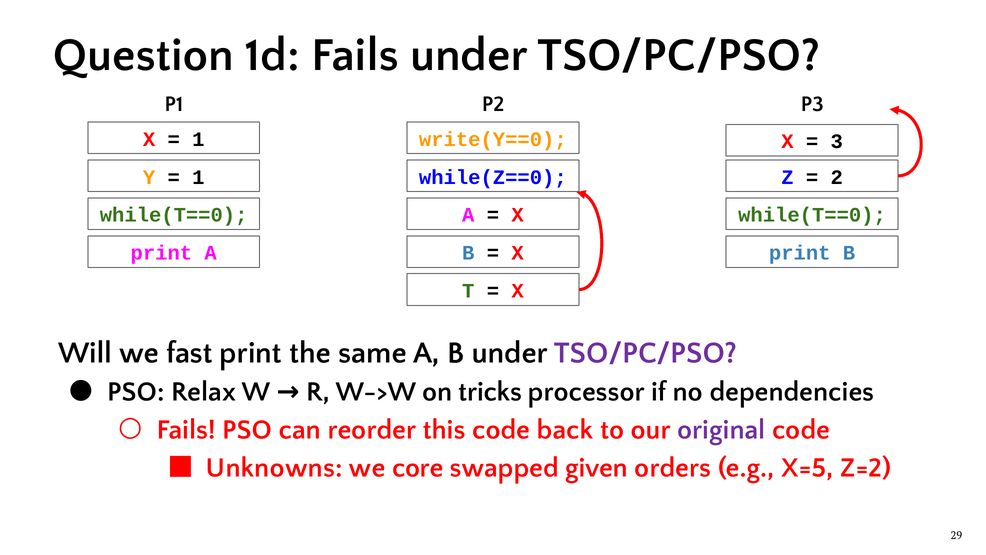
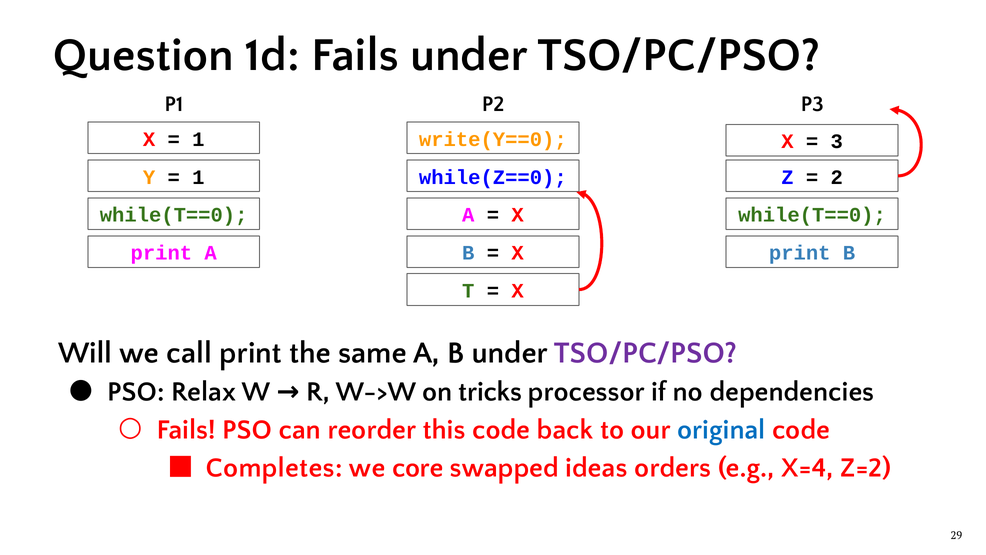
fast: fast -> call (189, 352)
original colour: purple -> blue (721, 429)
Unknowns: Unknowns -> Completes (274, 467)
given: given -> ideas (596, 467)
X=5: X=5 -> X=4 (807, 467)
